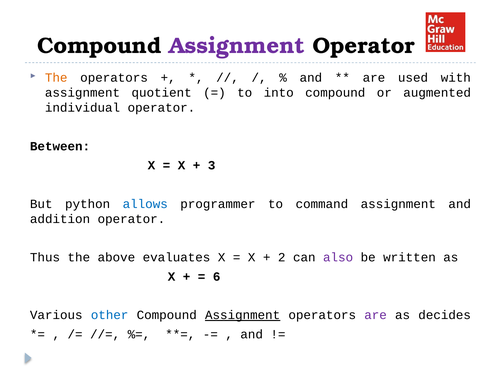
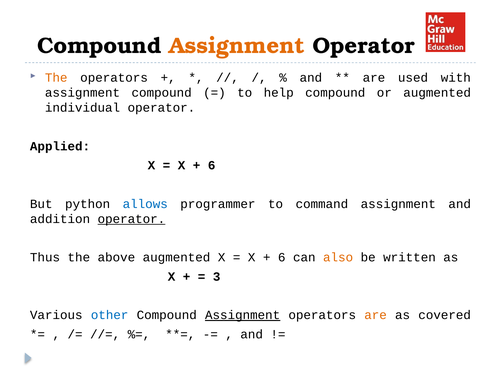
Assignment colour: purple -> orange (237, 46)
assignment quotient: quotient -> compound (162, 93)
into: into -> help (279, 93)
Between: Between -> Applied (60, 146)
3: 3 -> 6 (212, 165)
operator underline: none -> present (131, 219)
above evaluates: evaluates -> augmented (177, 257)
2: 2 -> 6 (282, 257)
also colour: purple -> orange (338, 257)
6: 6 -> 3 (217, 276)
are colour: purple -> orange (376, 315)
decides: decides -> covered (445, 315)
